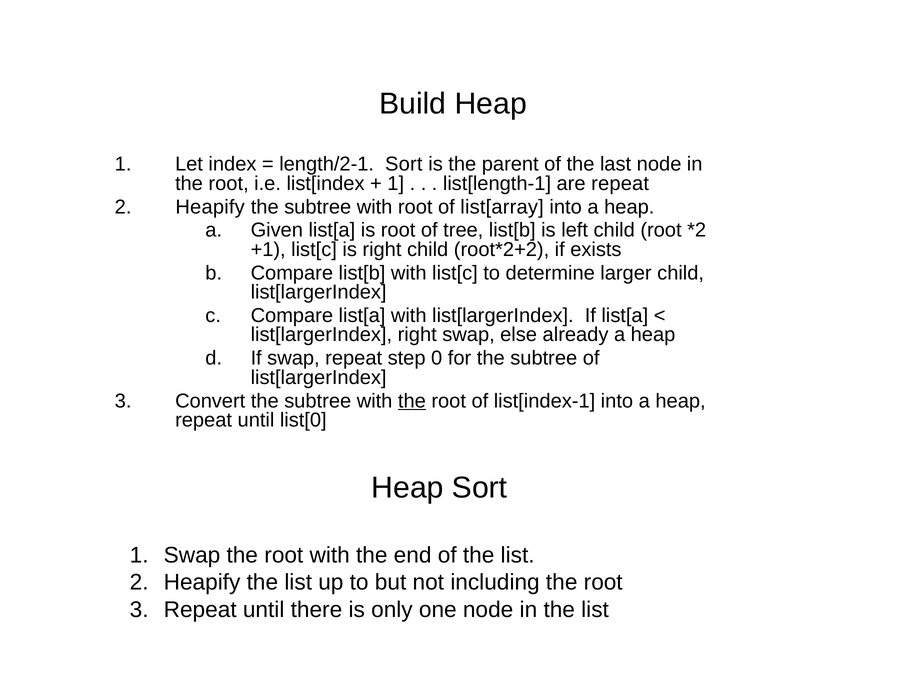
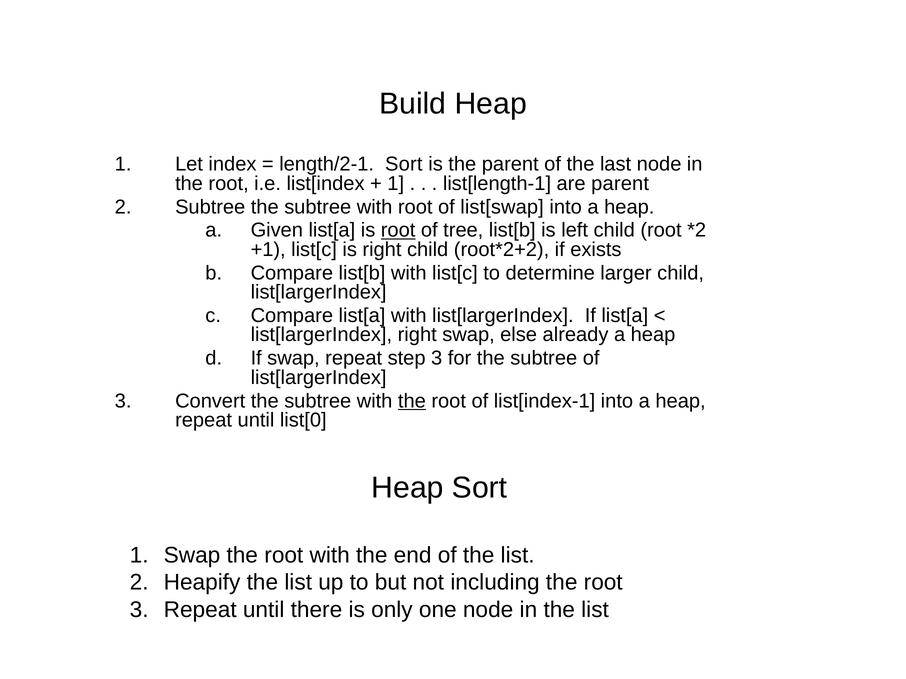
are repeat: repeat -> parent (620, 184)
Heapify: Heapify -> Subtree (210, 207)
list[array: list[array -> list[swap (502, 207)
root underline: none -> present (398, 230)
step 0: 0 -> 3 (437, 358)
